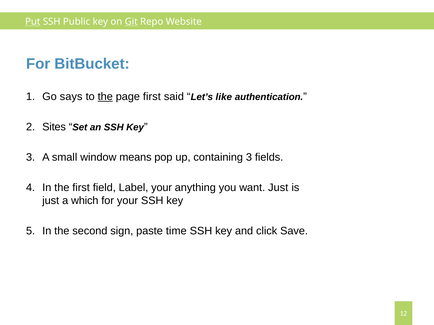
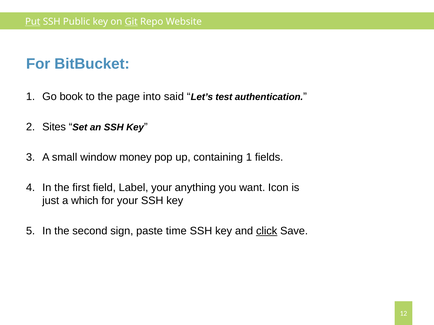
says: says -> book (71, 97)
the underline: present -> none (105, 97)
page first: first -> into (152, 97)
like: like -> test (224, 97)
means: means -> money (135, 157)
containing 3: 3 -> 1 (249, 157)
want Just: Just -> Icon (278, 188)
click underline: none -> present (267, 231)
